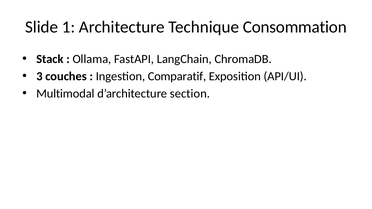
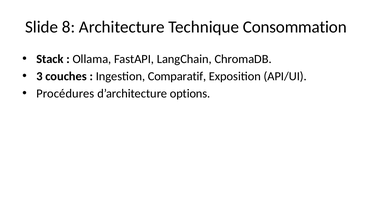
1: 1 -> 8 (69, 27)
Multimodal: Multimodal -> Procédures (65, 94)
section: section -> options (190, 94)
